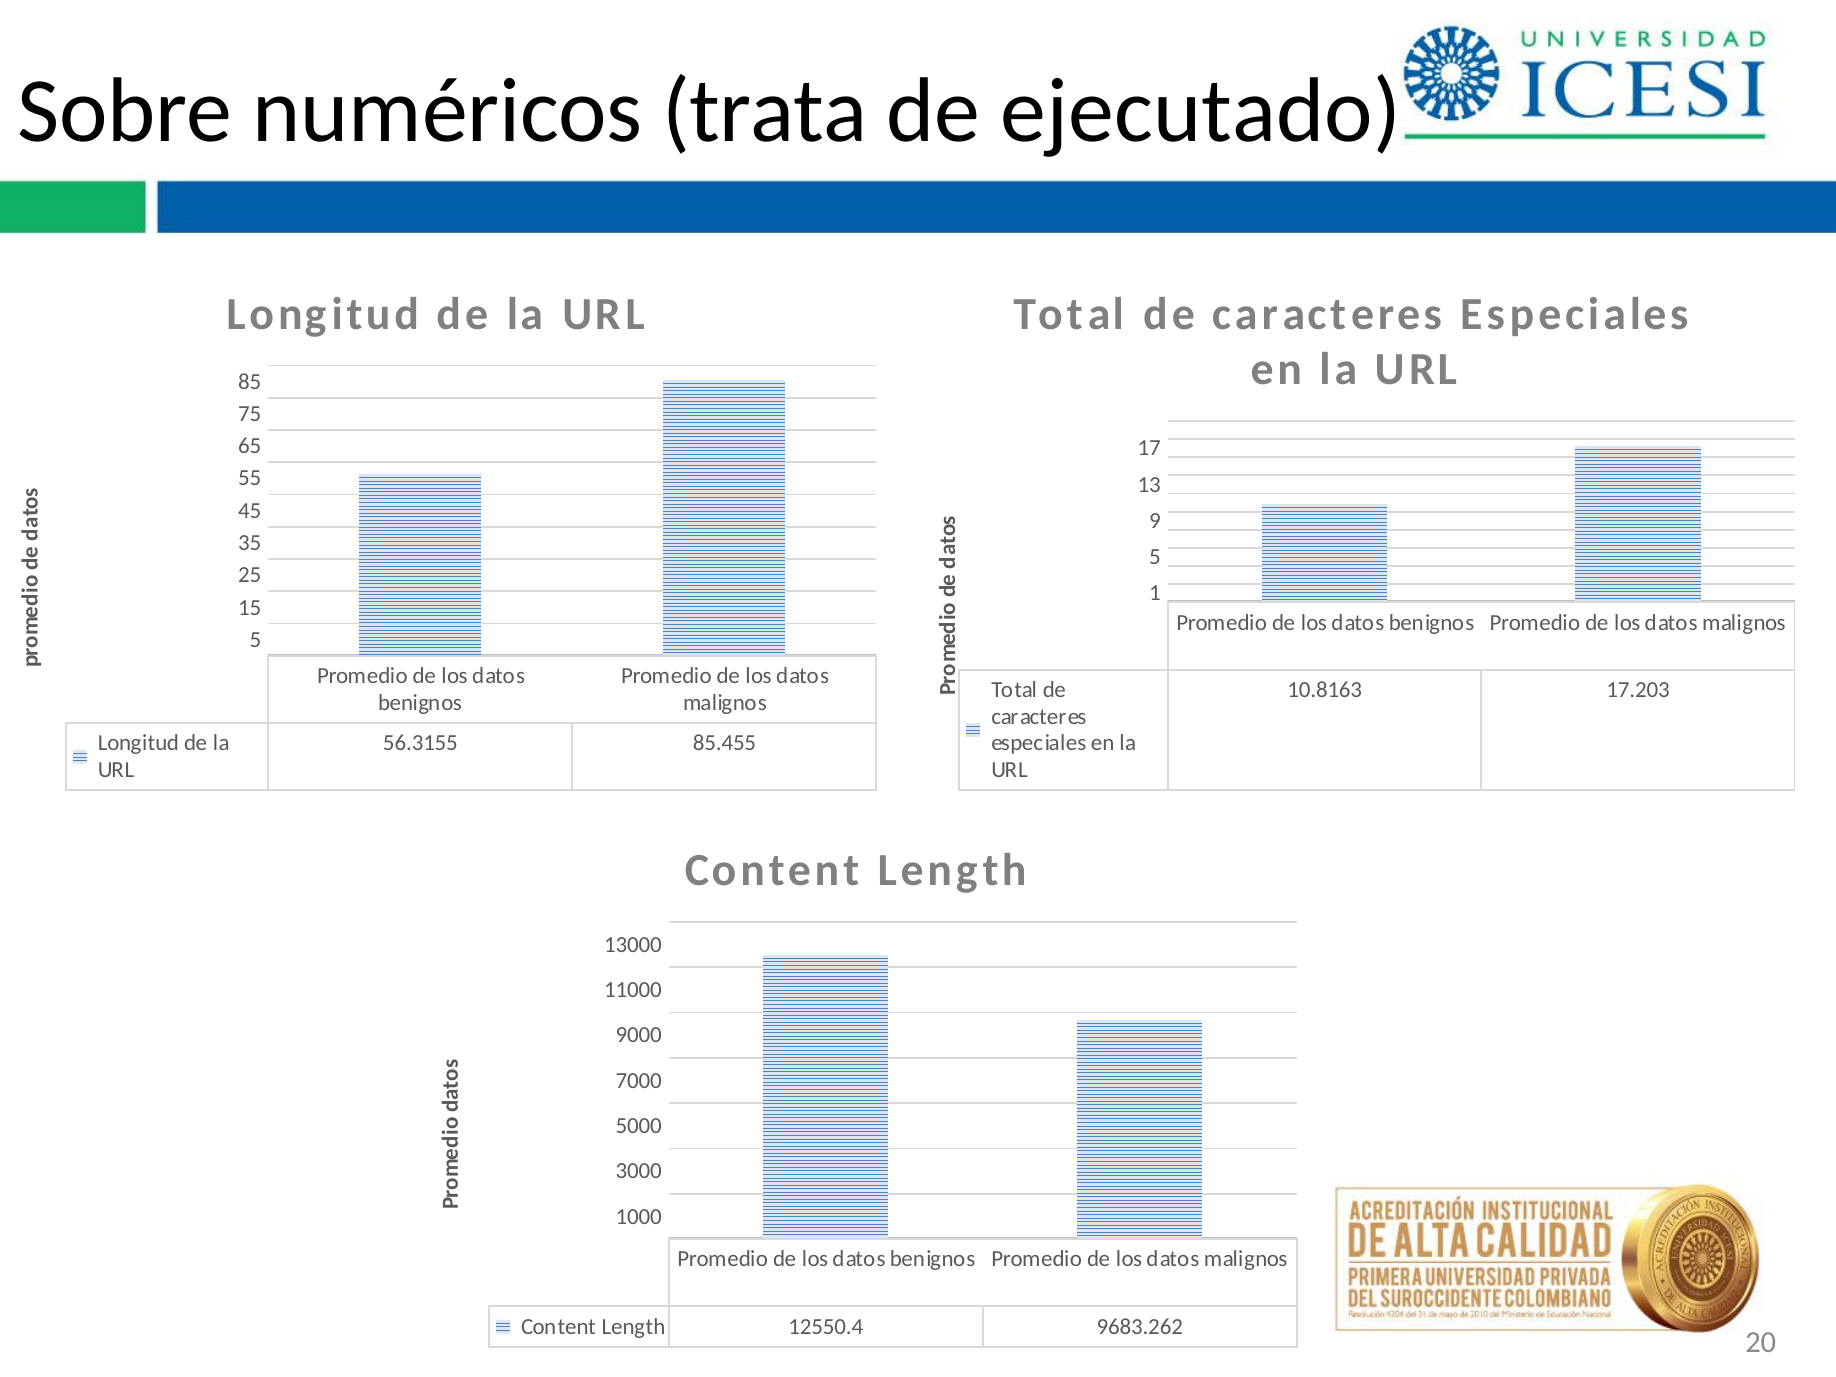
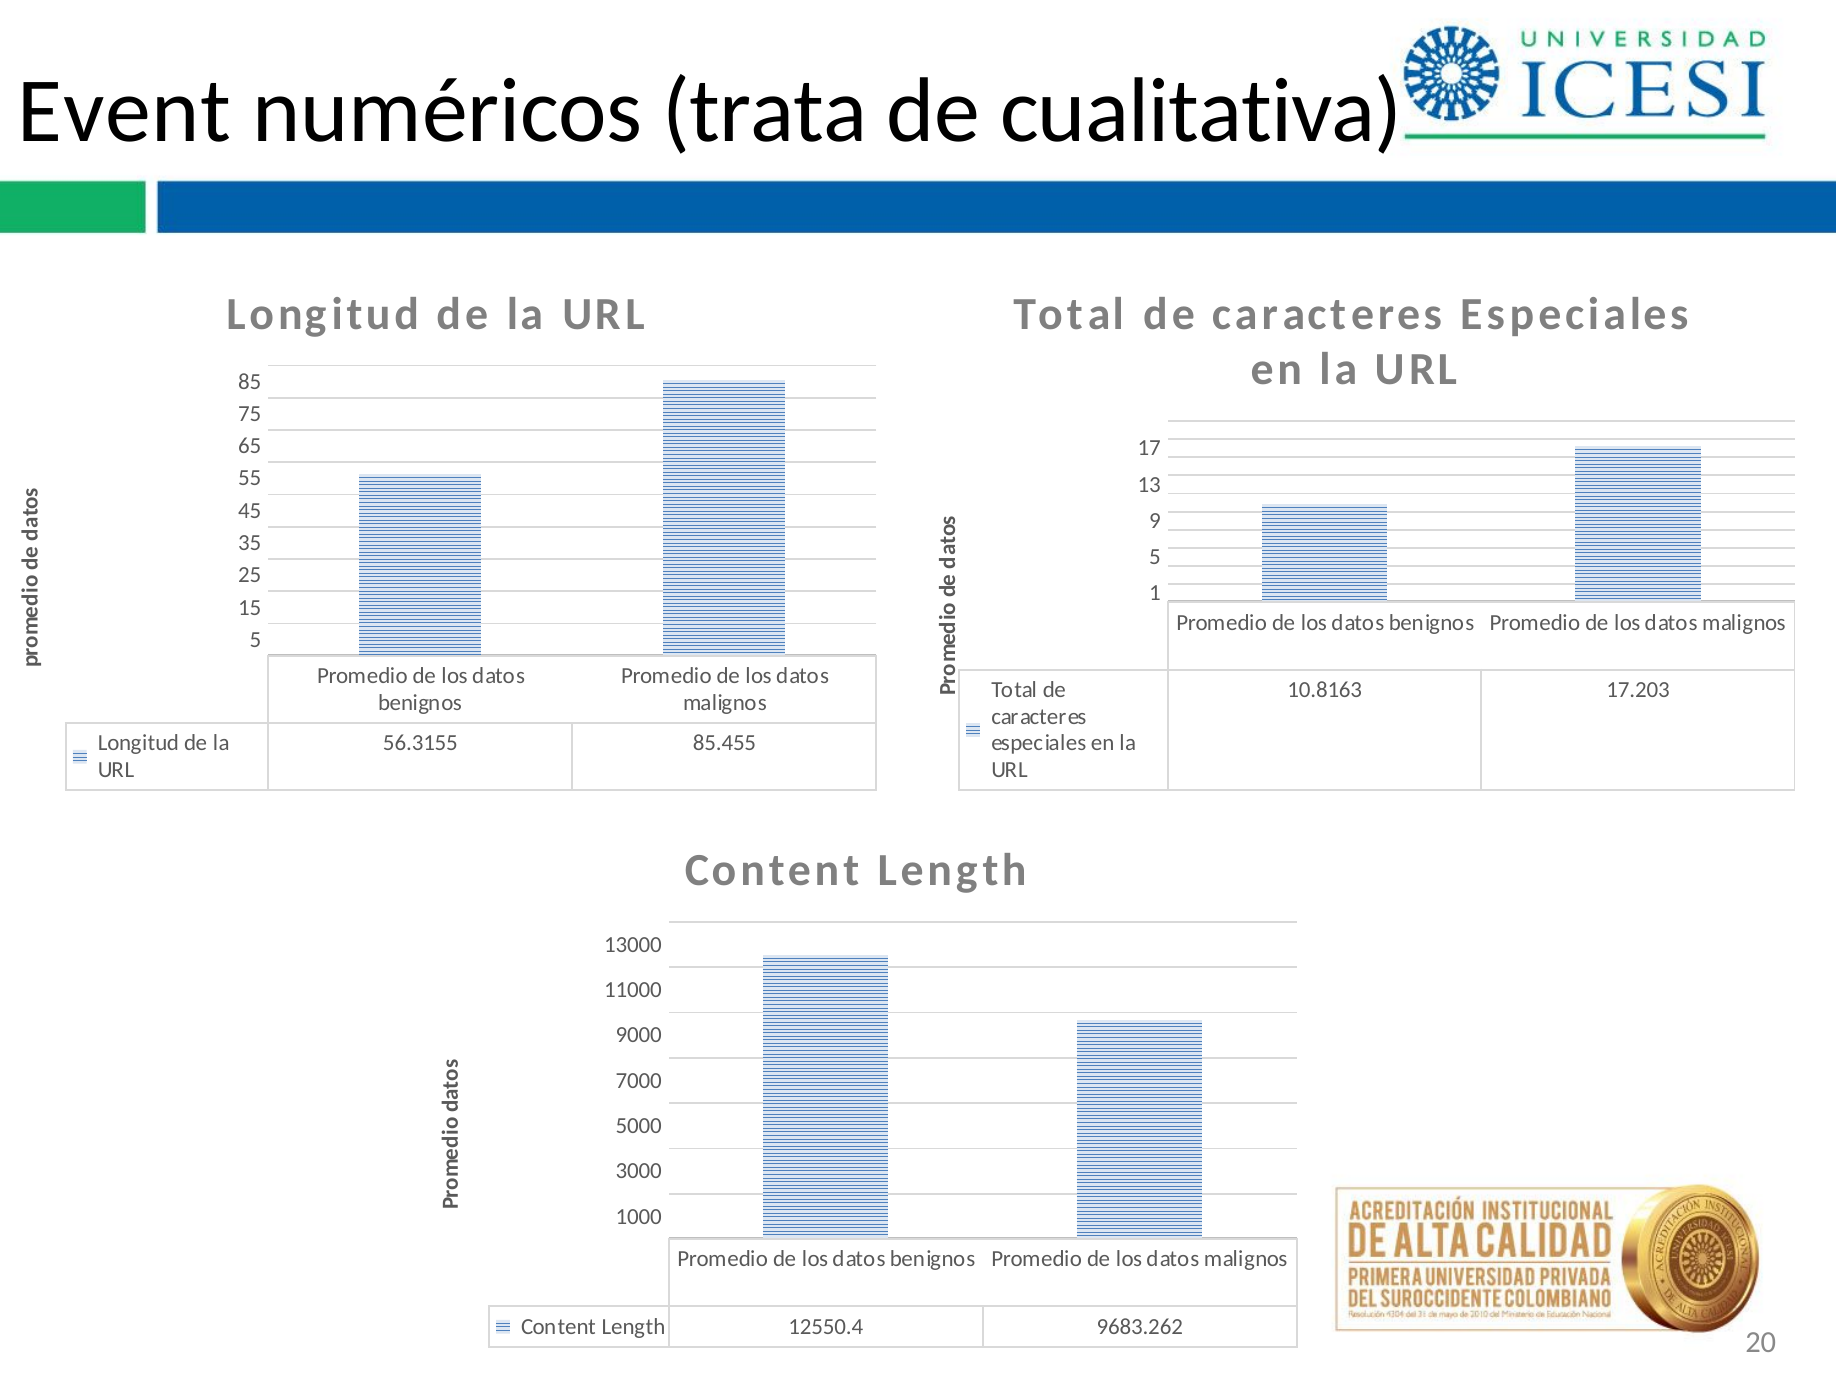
Sobre: Sobre -> Event (125, 111)
ejecutado: ejecutado -> cualitativa (1201, 111)
